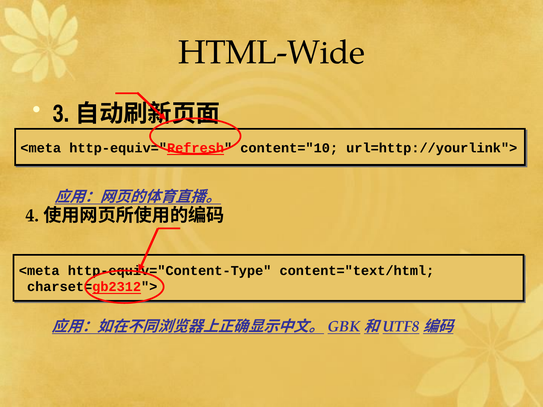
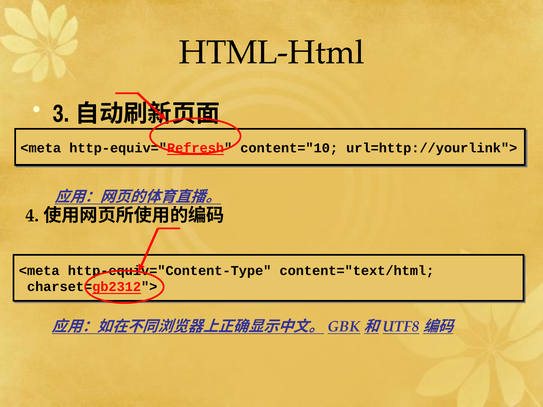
HTML-Wide: HTML-Wide -> HTML-Html (272, 53)
